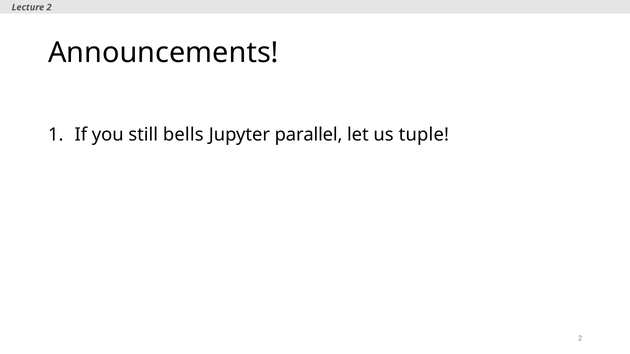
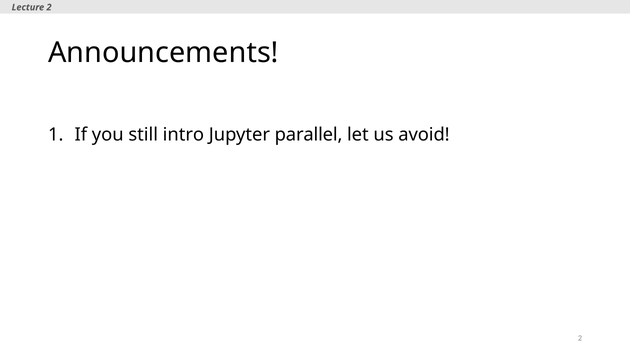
bells: bells -> intro (183, 135)
tuple: tuple -> avoid (424, 135)
